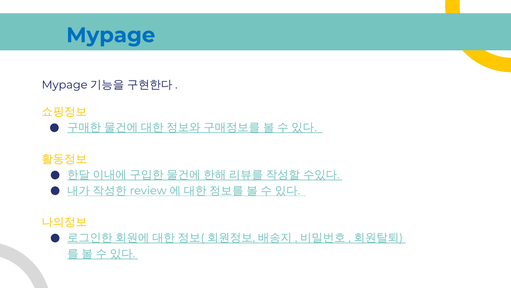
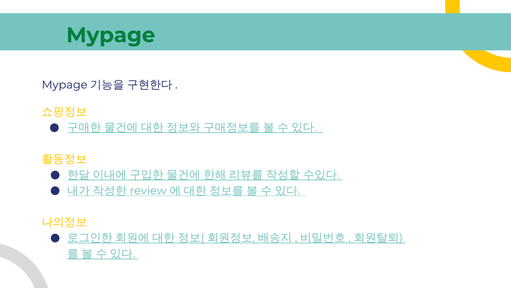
Mypage colour: blue -> green (111, 35)
